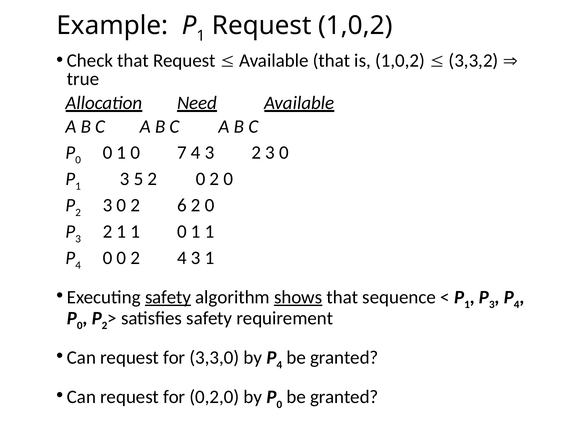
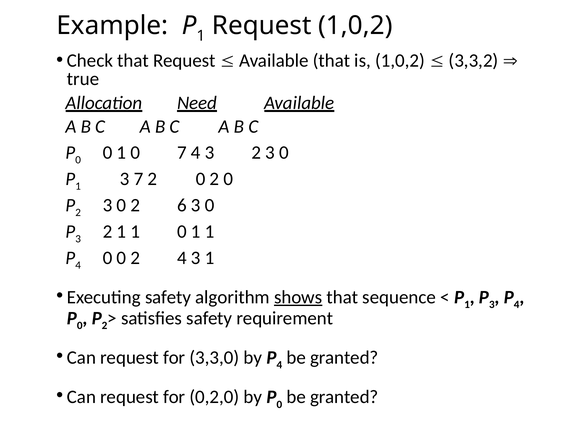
3 5: 5 -> 7 (138, 179)
6 2: 2 -> 3 (196, 205)
safety underline: present -> none (168, 297)
